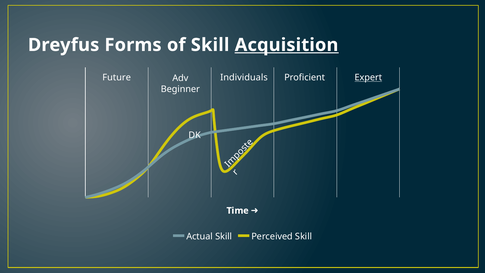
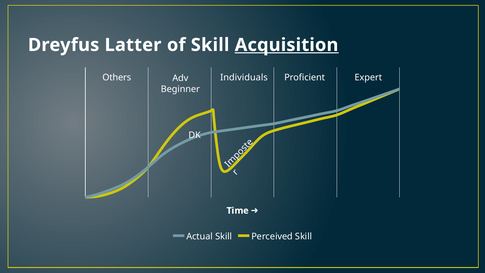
Forms: Forms -> Latter (133, 45)
Future: Future -> Others (117, 78)
Expert underline: present -> none (368, 78)
